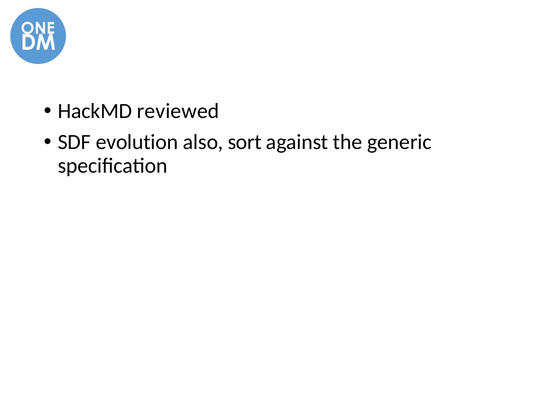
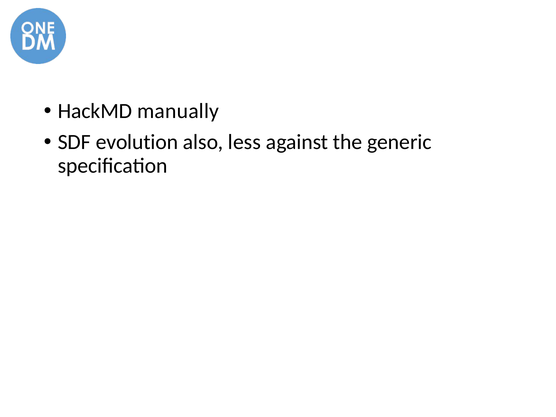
reviewed: reviewed -> manually (178, 111)
sort: sort -> less (244, 142)
